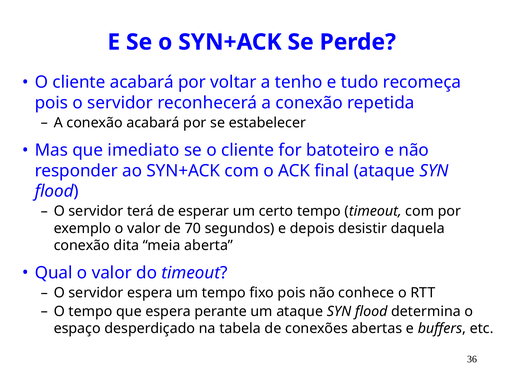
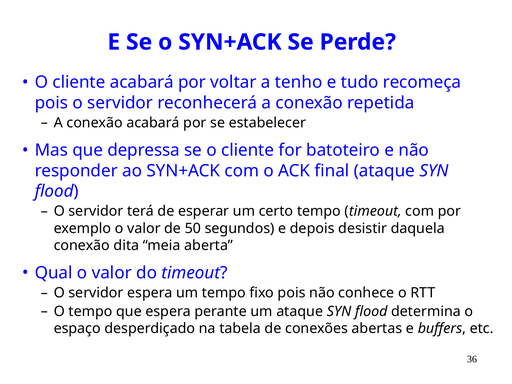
imediato: imediato -> depressa (144, 150)
70: 70 -> 50 (193, 228)
